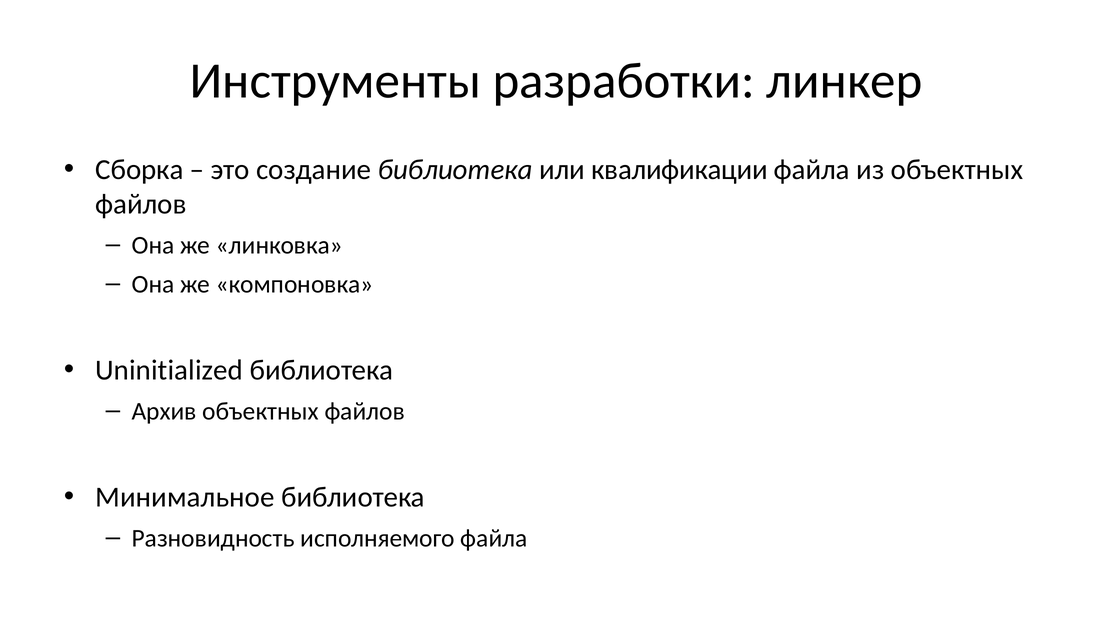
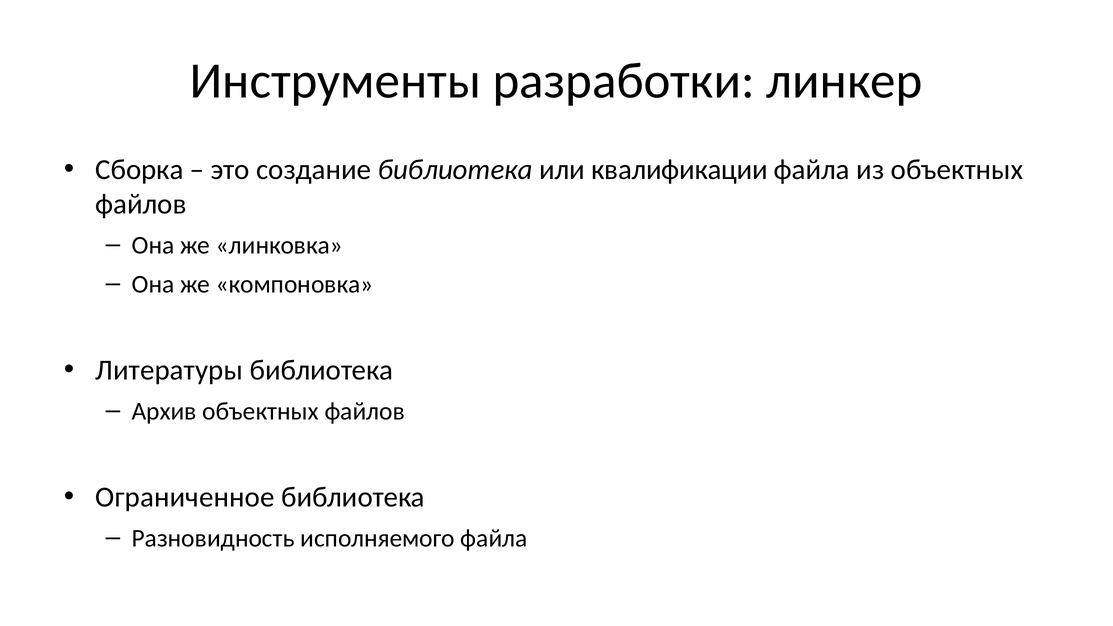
Uninitialized: Uninitialized -> Литературы (169, 370)
Минимальное: Минимальное -> Ограниченное (185, 497)
